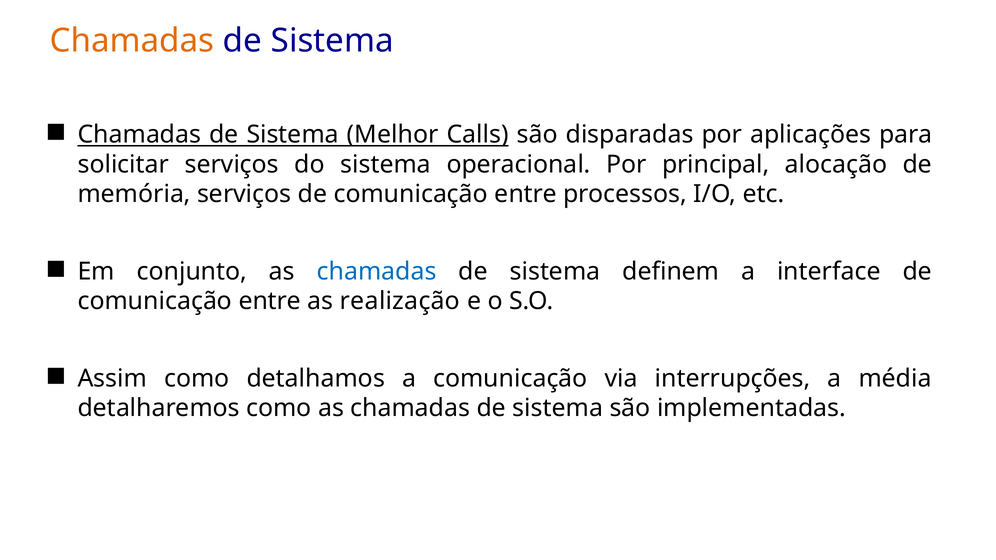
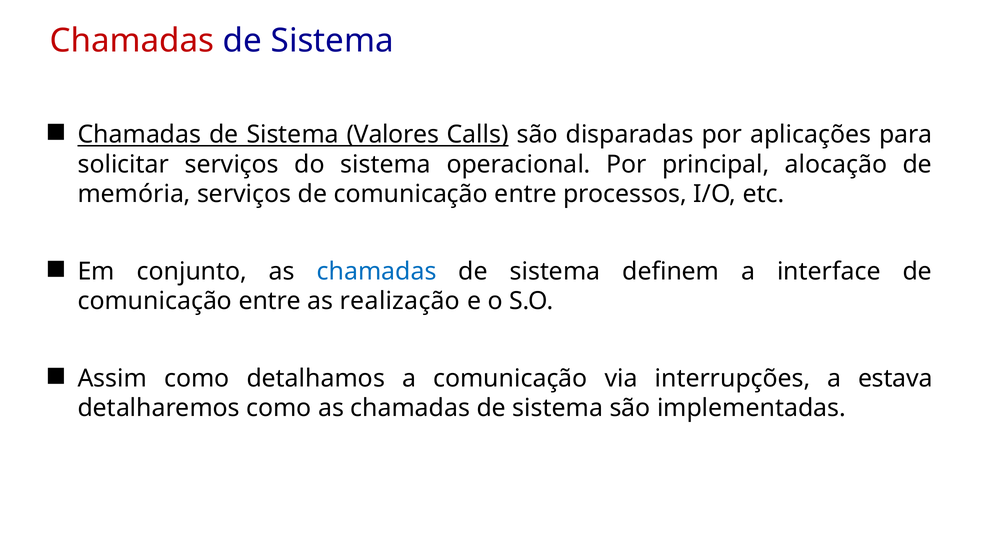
Chamadas colour: orange -> red (132, 41)
Melhor: Melhor -> Valores (393, 135)
média: média -> estava (895, 379)
